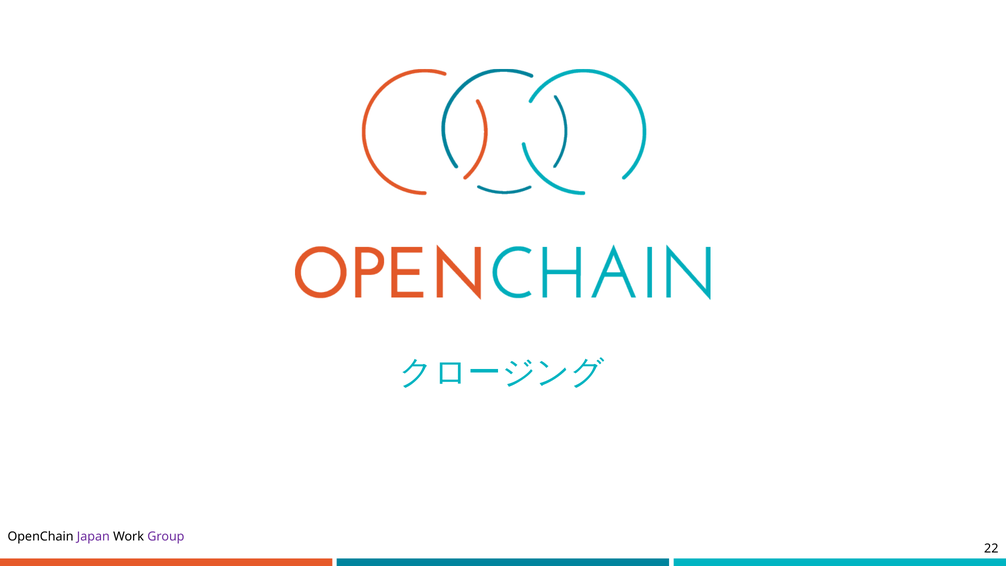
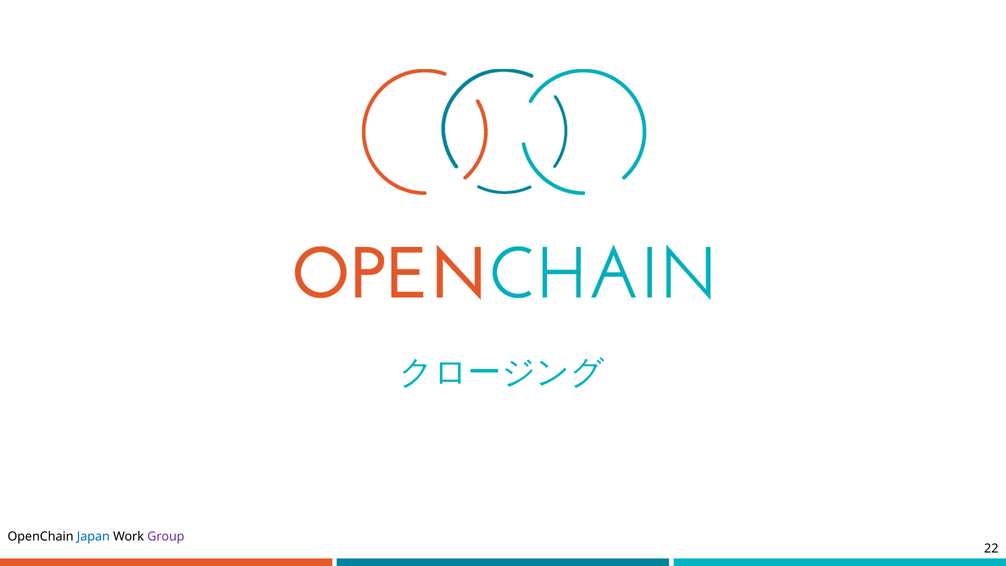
Japan colour: purple -> blue (93, 537)
